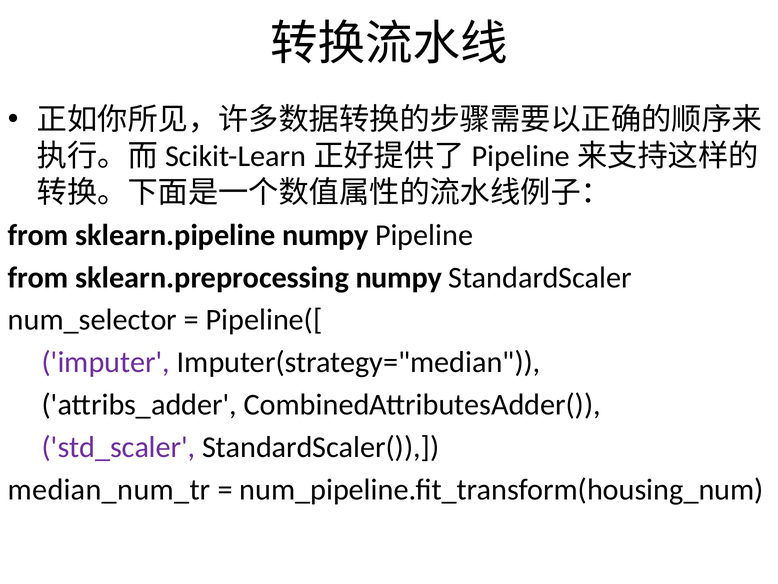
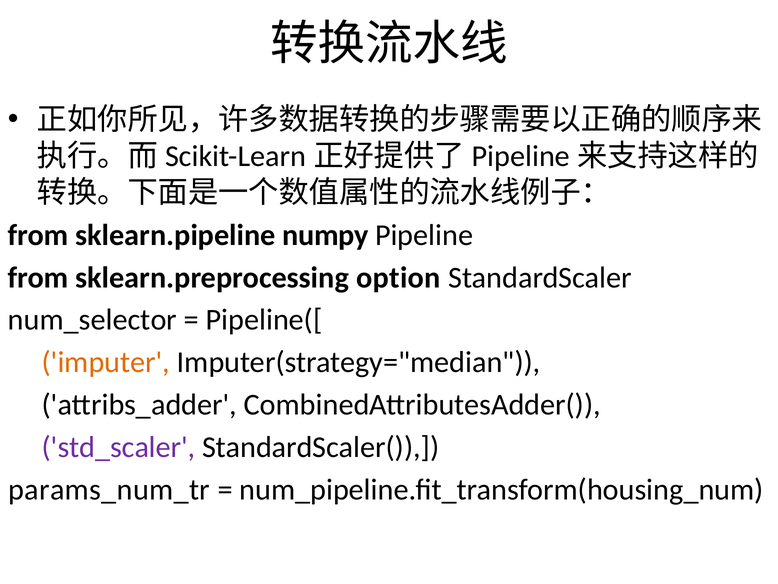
sklearn.preprocessing numpy: numpy -> option (398, 277)
imputer colour: purple -> orange (106, 362)
median_num_tr: median_num_tr -> params_num_tr (109, 489)
